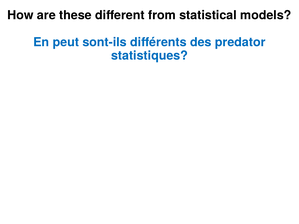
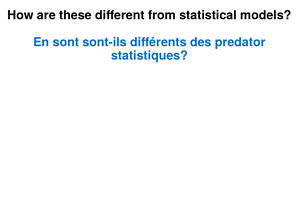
En peut: peut -> sont (66, 42)
